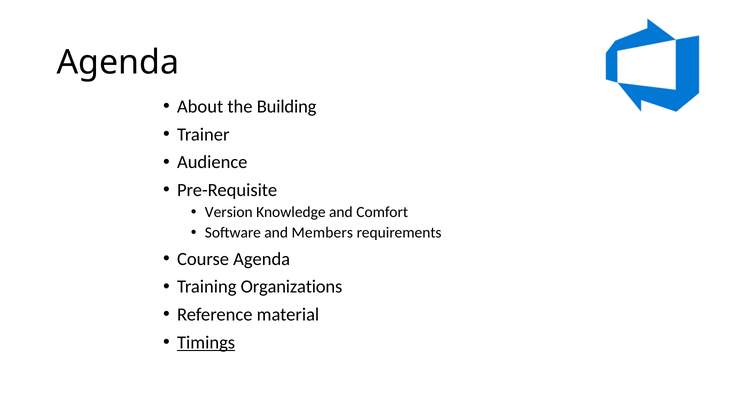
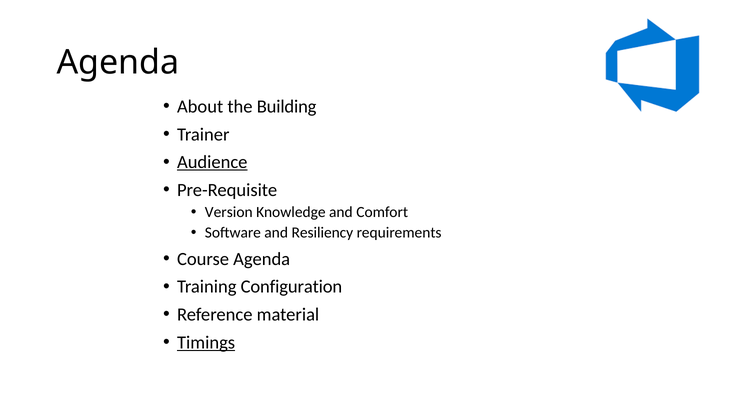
Audience underline: none -> present (212, 162)
Members: Members -> Resiliency (322, 233)
Organizations: Organizations -> Configuration (291, 286)
